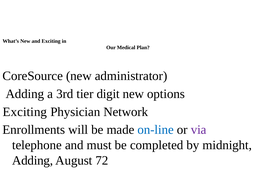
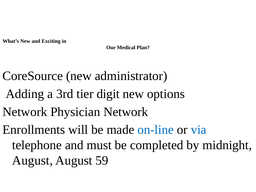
Exciting: Exciting -> Network (25, 112)
via colour: purple -> blue (199, 130)
Adding: Adding -> August (32, 160)
72: 72 -> 59 (102, 160)
